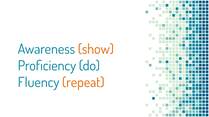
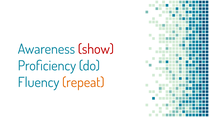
show colour: orange -> red (96, 49)
